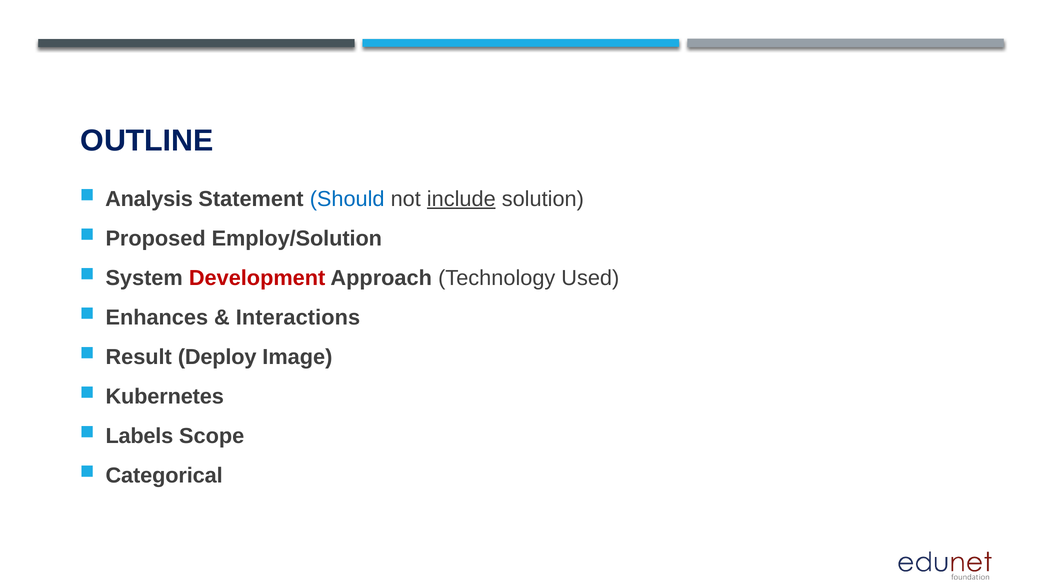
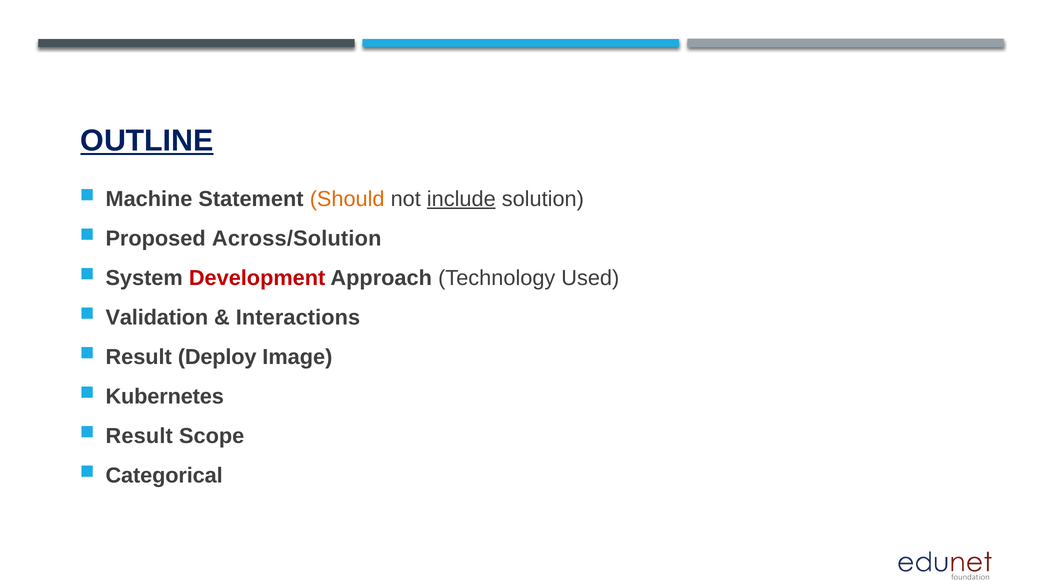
OUTLINE underline: none -> present (147, 141)
Analysis: Analysis -> Machine (149, 199)
Should colour: blue -> orange (347, 199)
Employ/Solution: Employ/Solution -> Across/Solution (297, 238)
Enhances: Enhances -> Validation (157, 317)
Labels: Labels -> Result (139, 436)
